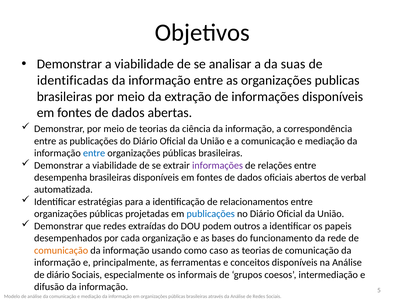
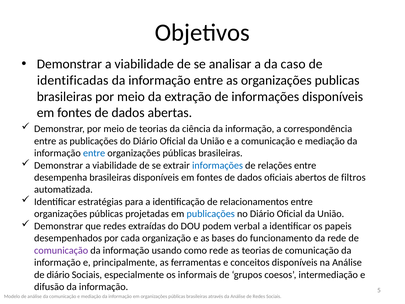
suas: suas -> caso (293, 64)
informações colour: purple -> blue (218, 165)
verbal: verbal -> filtros (353, 177)
outros: outros -> verbal (247, 226)
comunicação colour: orange -> purple (61, 250)
como caso: caso -> rede (219, 250)
